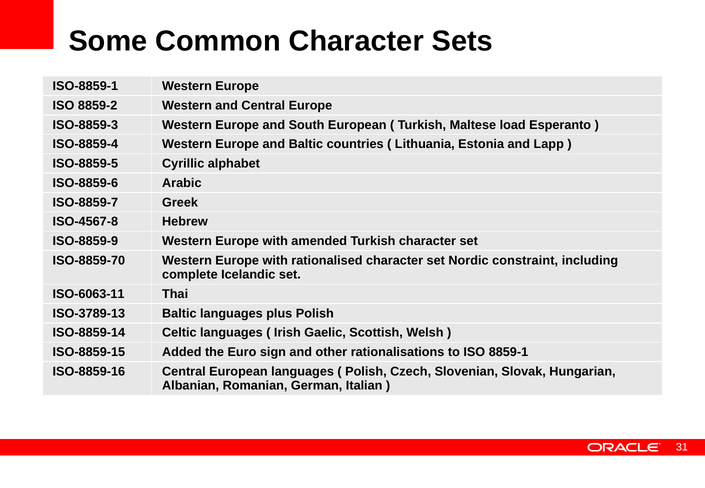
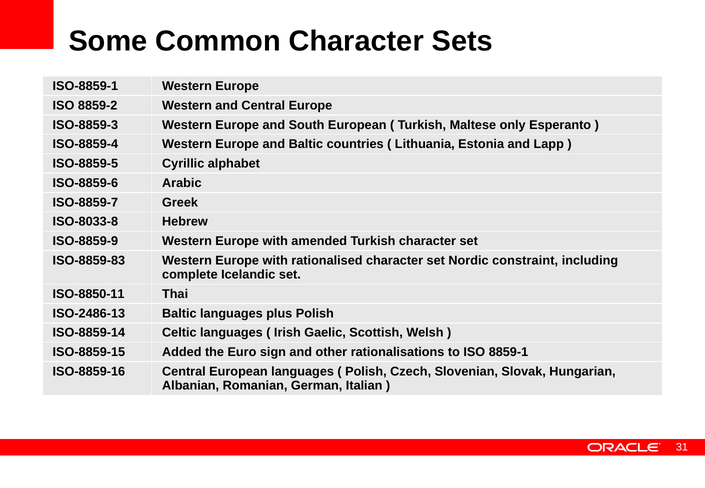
load: load -> only (513, 125)
ISO-4567-8: ISO-4567-8 -> ISO-8033-8 (85, 222)
ISO-8859-70: ISO-8859-70 -> ISO-8859-83 (89, 260)
ISO-6063-11: ISO-6063-11 -> ISO-8850-11 (89, 294)
ISO-3789-13: ISO-3789-13 -> ISO-2486-13 (89, 313)
